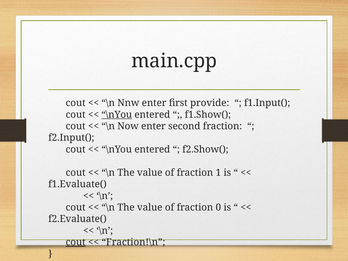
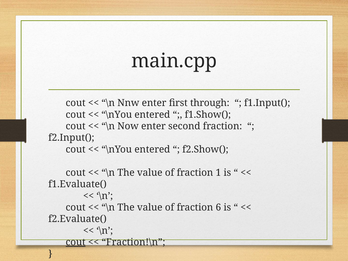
provide: provide -> through (210, 103)
\nYou underline: present -> none (117, 115)
0: 0 -> 6 (218, 207)
